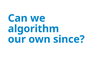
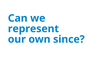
algorithm: algorithm -> represent (33, 29)
